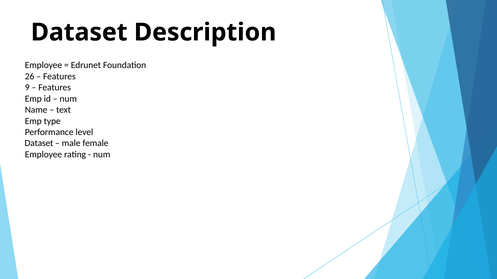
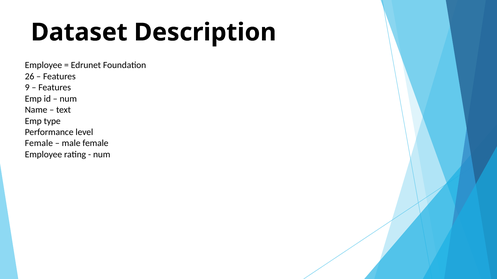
Dataset: Dataset -> Female (39, 144)
